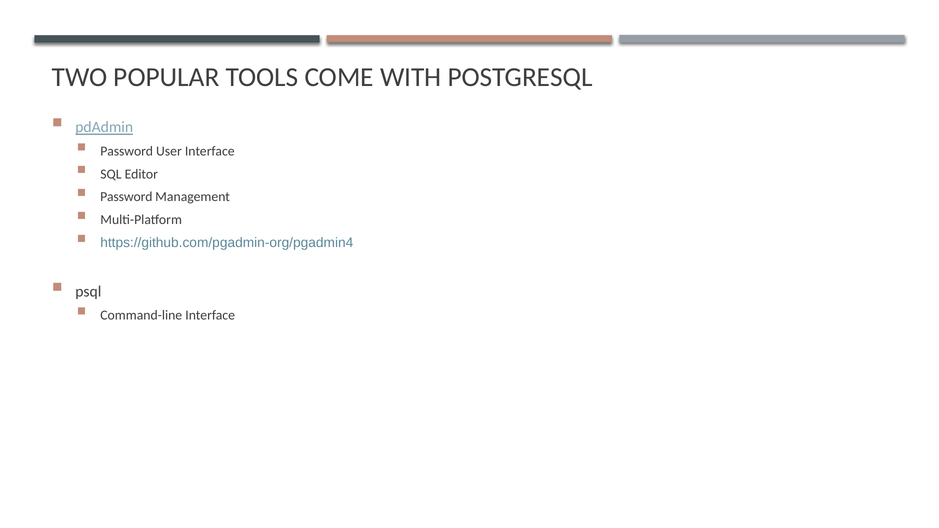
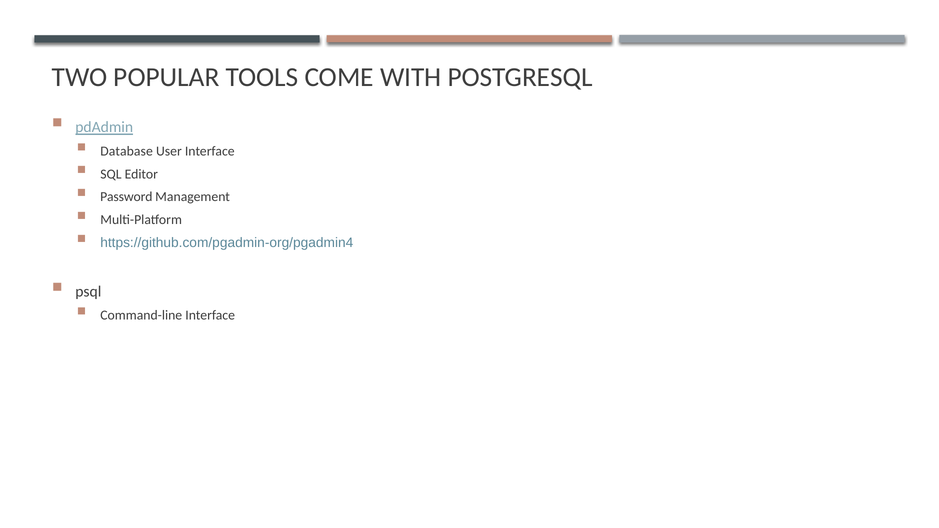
Password: Password -> Database (127, 151)
